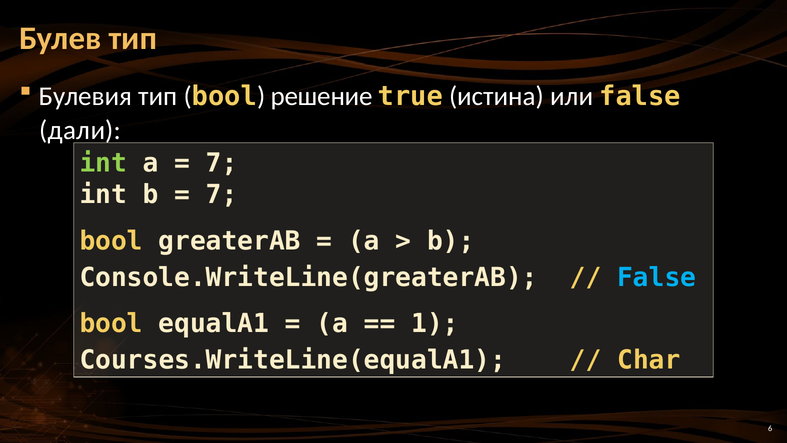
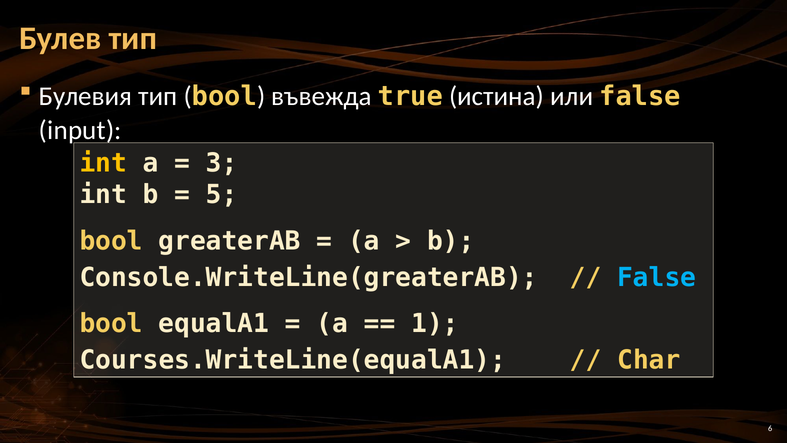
решение: решение -> въвежда (322, 96)
дали: дали -> input (80, 130)
int colour: light green -> yellow (103, 163)
7: 7 -> 3 (222, 163)
7: 7 -> 5 (222, 195)
